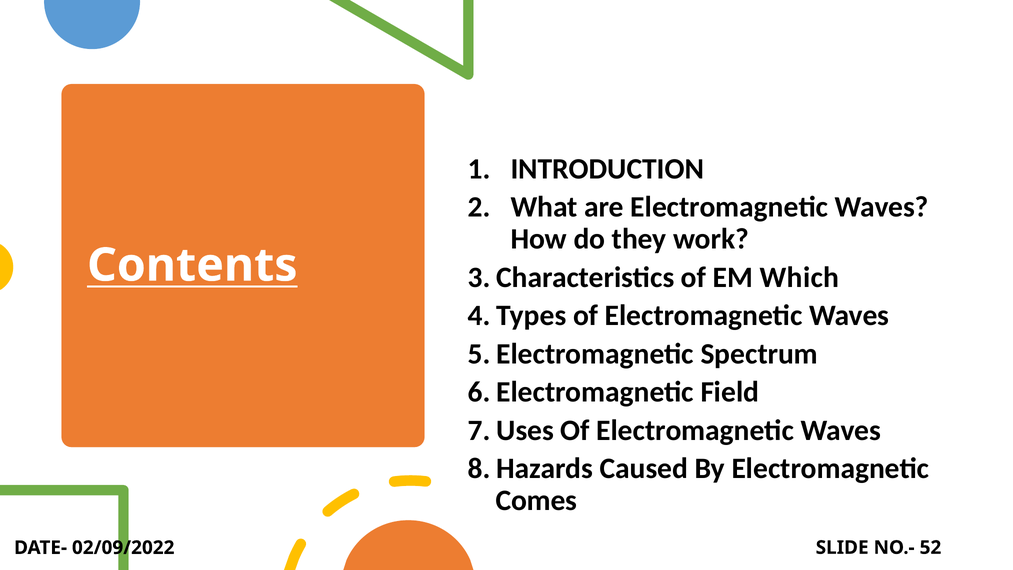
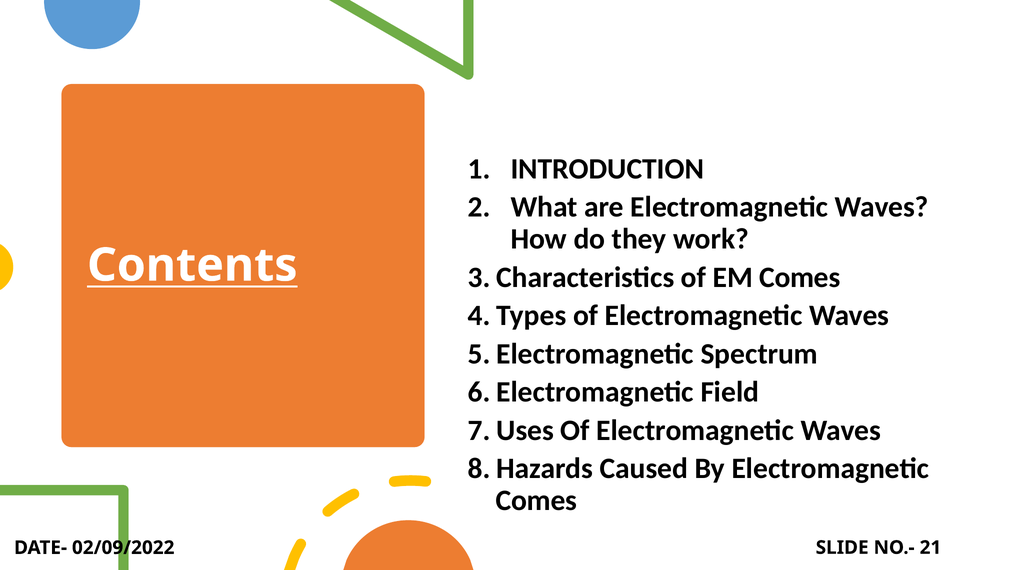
EM Which: Which -> Comes (800, 277)
52: 52 -> 21 (930, 547)
